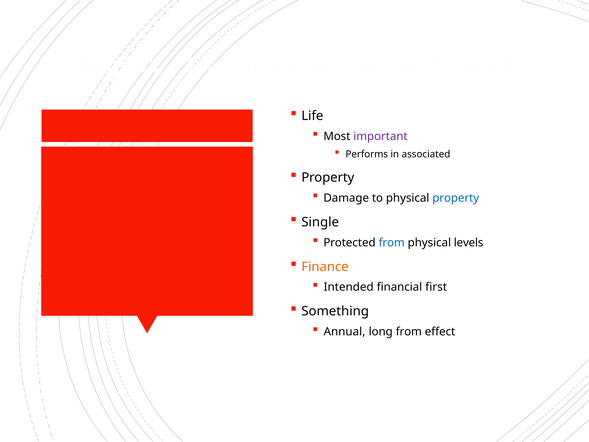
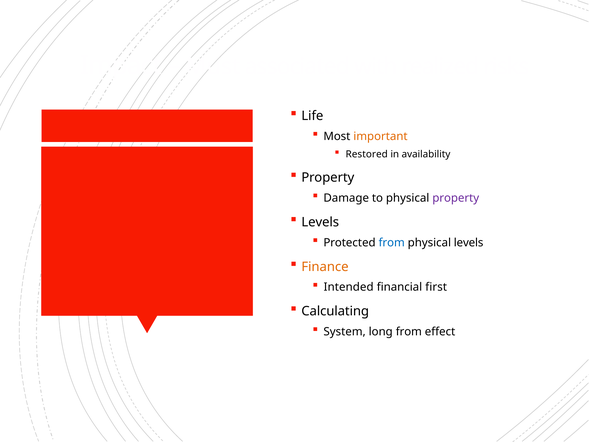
important colour: purple -> orange (380, 136)
Performs: Performs -> Restored (367, 154)
in associated: associated -> availability (426, 154)
property colour: blue -> purple (456, 198)
Single: Single -> Levels (320, 222)
Something: Something -> Calculating (335, 311)
Annual: Annual -> System (345, 332)
